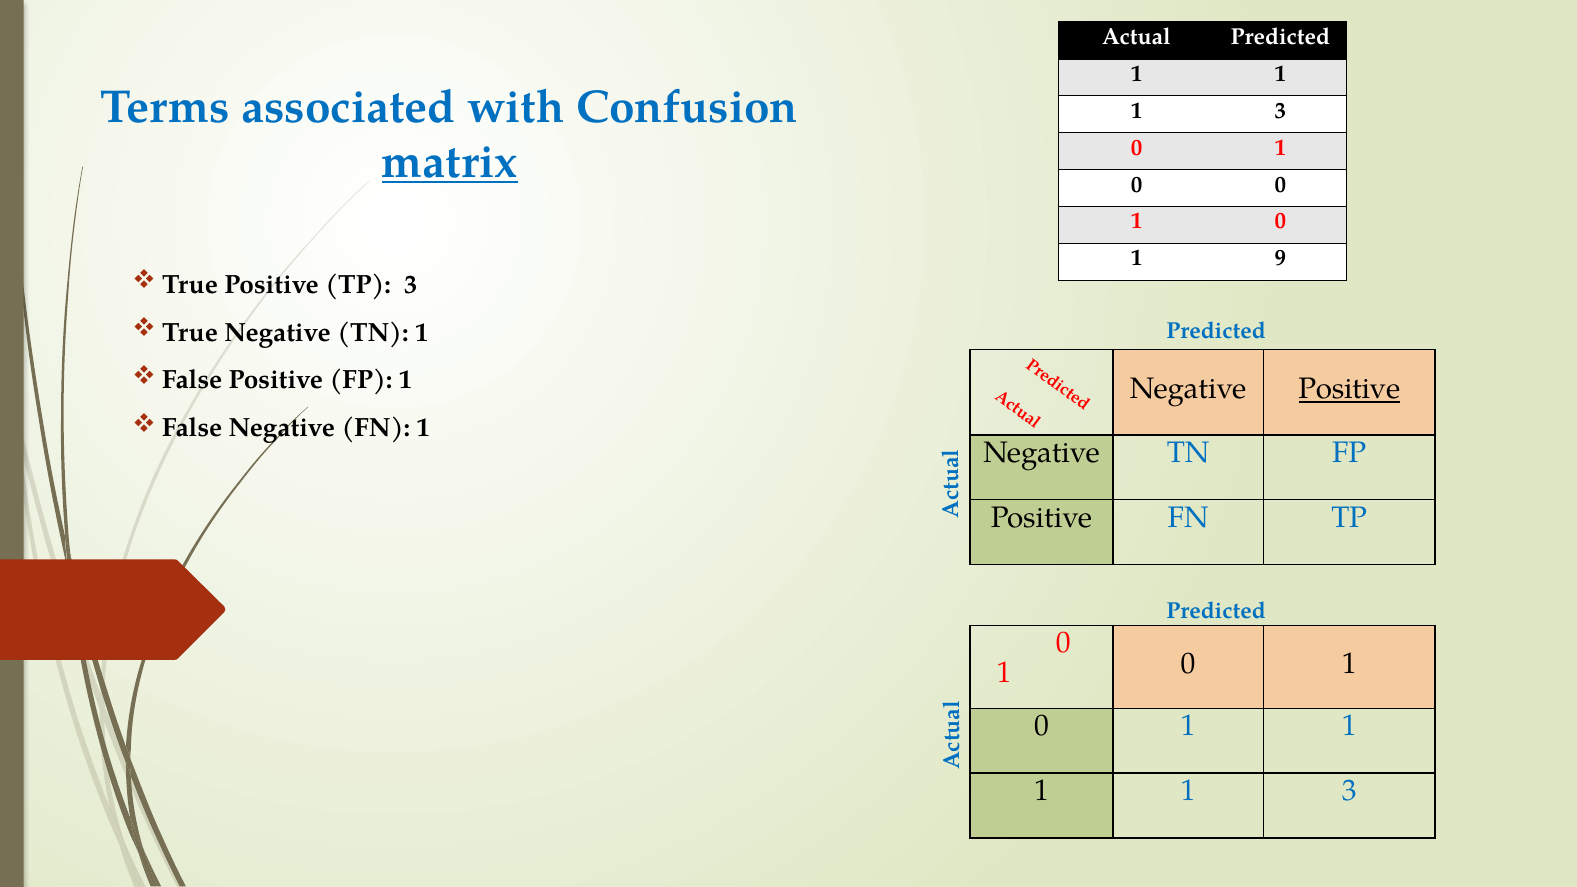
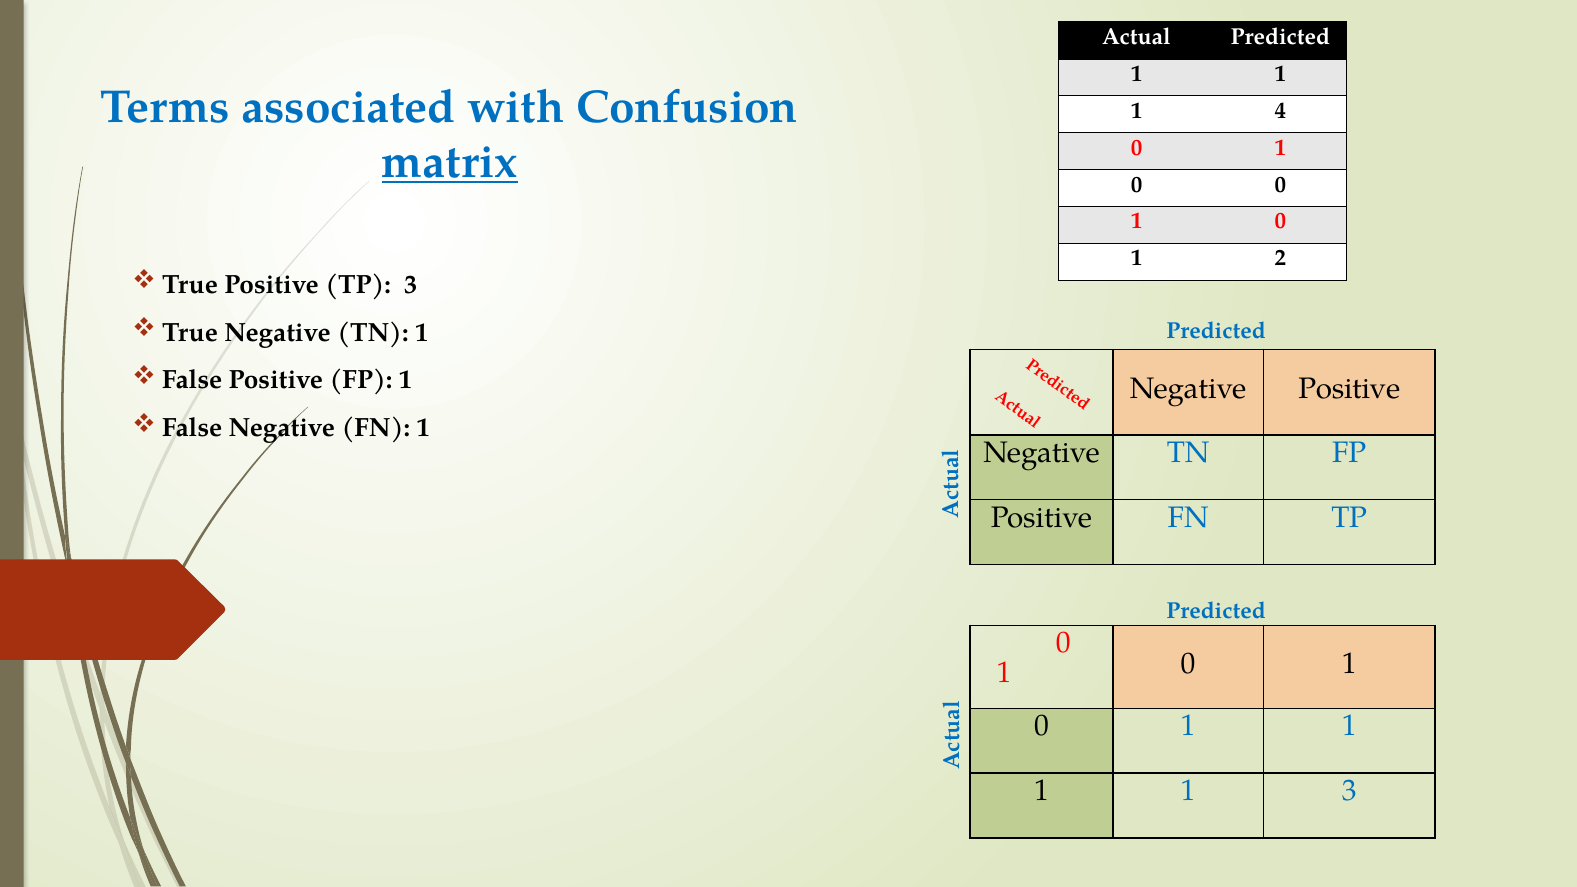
3: 3 -> 4 (1280, 111)
9: 9 -> 2 (1280, 258)
Positive underline: present -> none (1349, 389)
